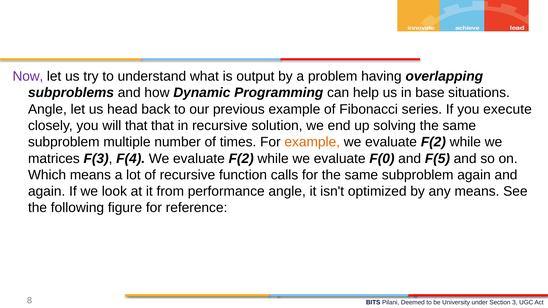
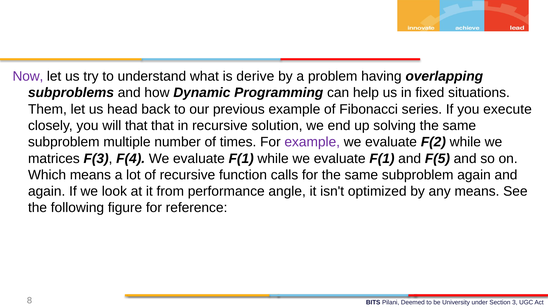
output: output -> derive (255, 76)
base: base -> fixed (430, 93)
Angle: Angle -> Them (47, 109)
example colour: orange -> purple (312, 142)
F(4 We evaluate F(2: F(2 -> F(1 (241, 159)
while we evaluate F(0: F(0 -> F(1 (382, 159)
